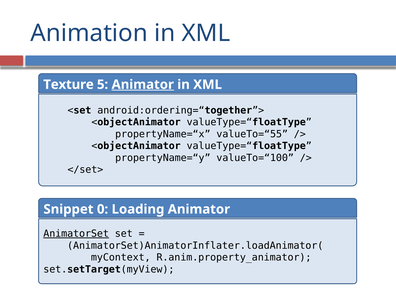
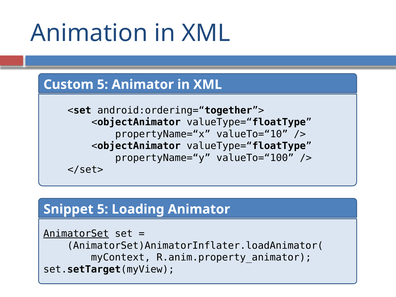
Texture: Texture -> Custom (69, 85)
Animator underline: present -> none (143, 85)
valueTo=“55: valueTo=“55 -> valueTo=“10 (252, 134)
Snippet 0: 0 -> 5 (103, 209)
